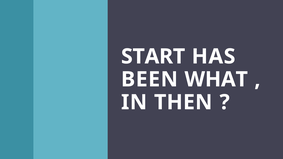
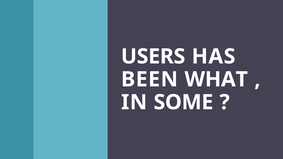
START: START -> USERS (153, 57)
THEN: THEN -> SOME (183, 102)
